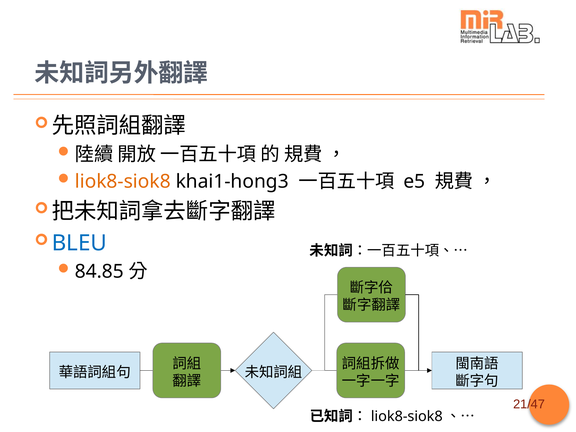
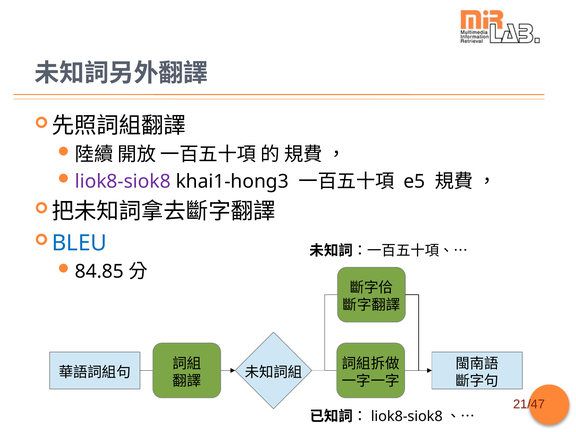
liok8-siok8 colour: orange -> purple (123, 181)
